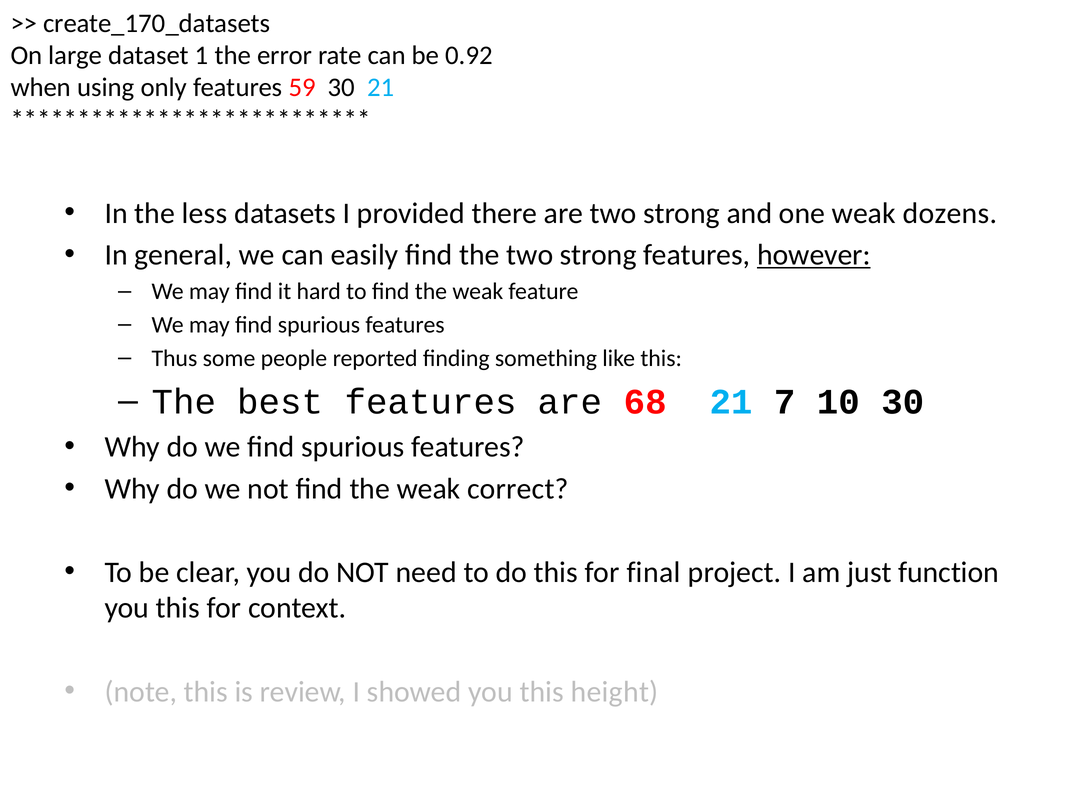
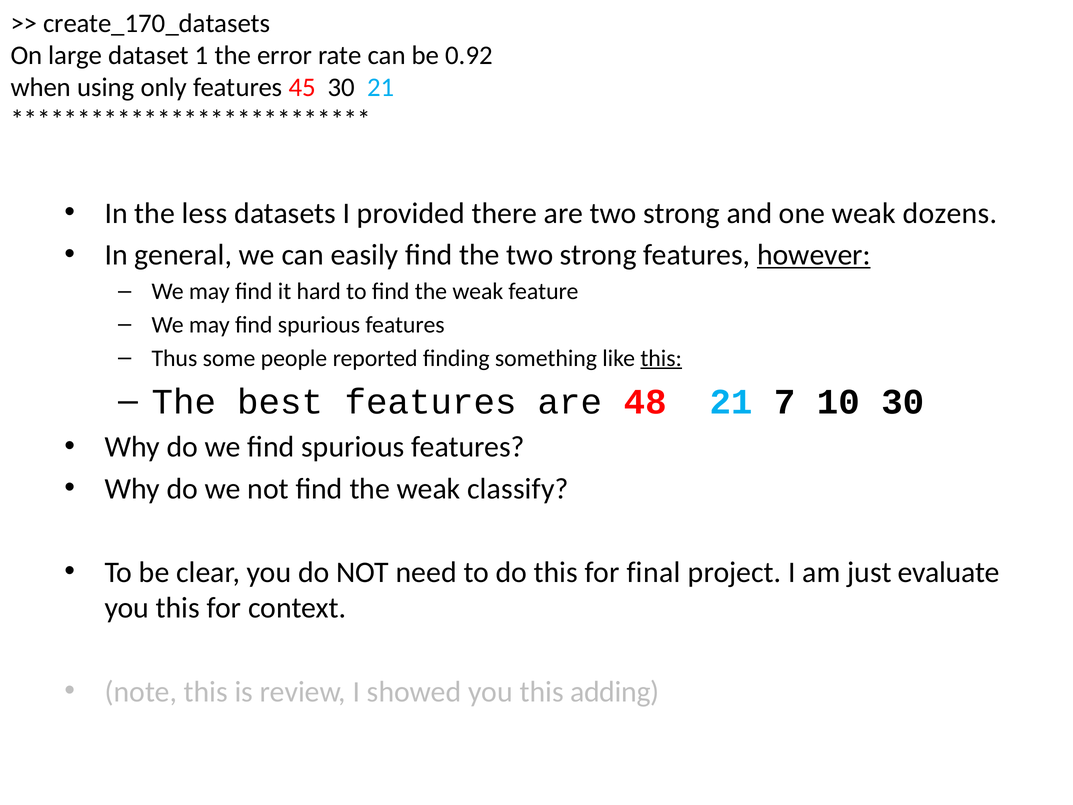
59: 59 -> 45 (302, 88)
this underline: none -> present (661, 358)
68: 68 -> 48 (645, 402)
correct: correct -> classify (518, 489)
function: function -> evaluate (949, 572)
height: height -> adding (615, 691)
